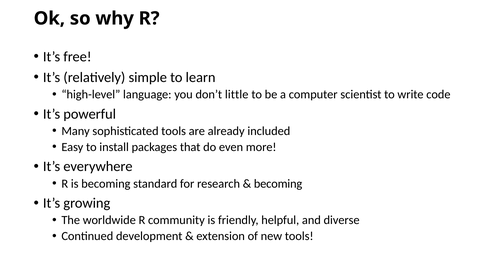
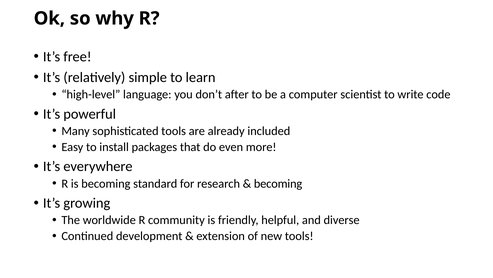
little: little -> after (237, 94)
